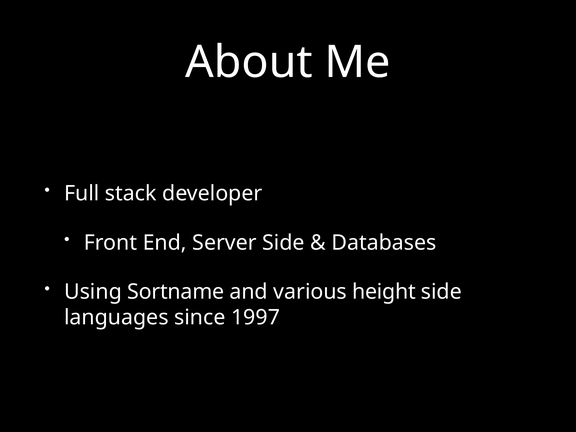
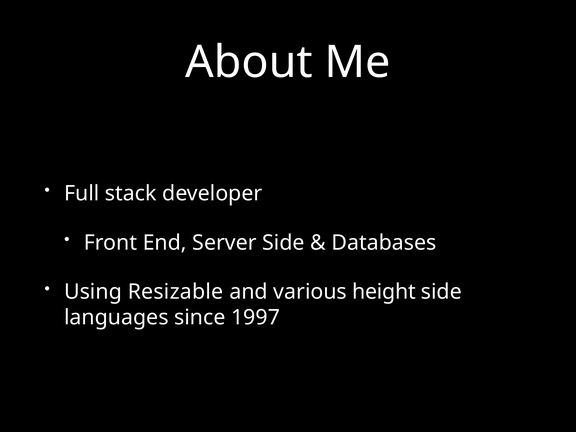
Sortname: Sortname -> Resizable (176, 292)
